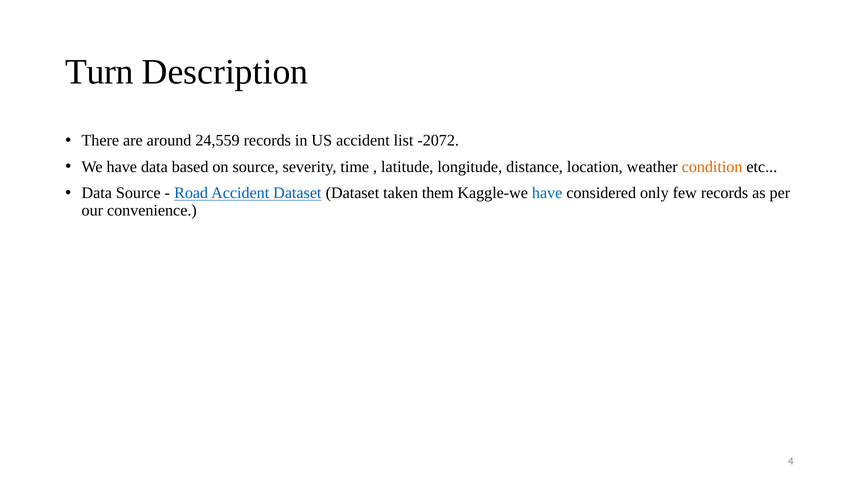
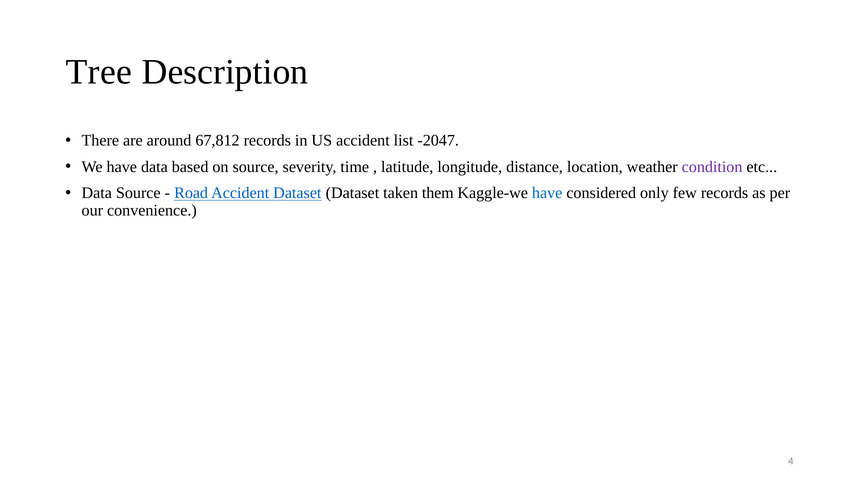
Turn: Turn -> Tree (99, 72)
24,559: 24,559 -> 67,812 (218, 140)
-2072: -2072 -> -2047 (438, 140)
condition colour: orange -> purple (712, 167)
